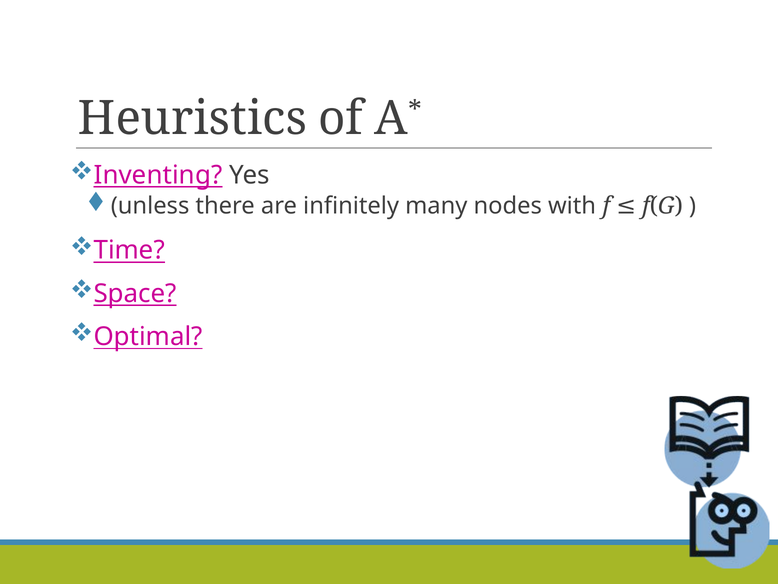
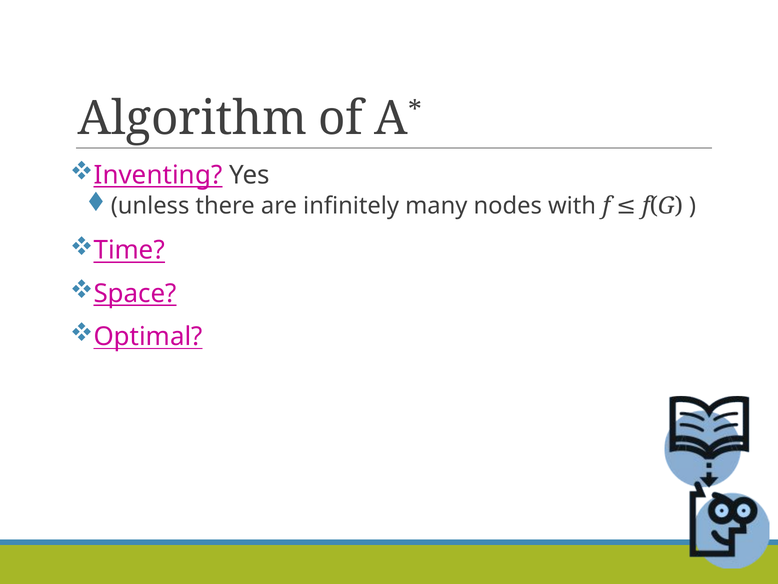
Heuristics: Heuristics -> Algorithm (193, 119)
